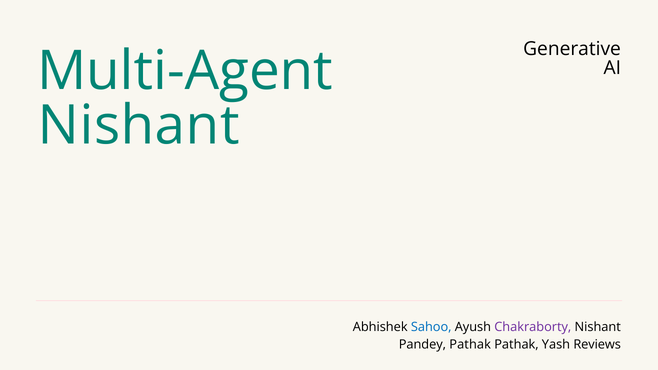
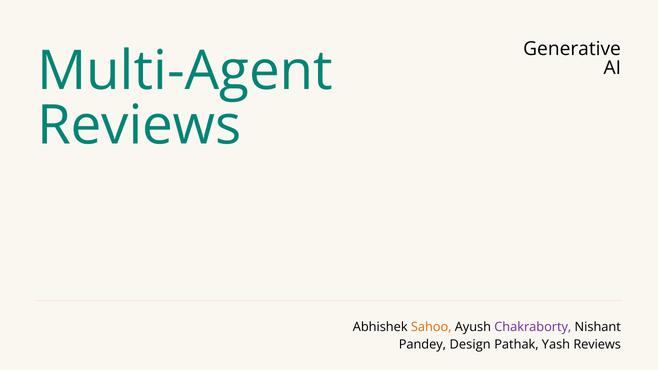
Nishant: Nishant -> Reviews (139, 126)
Sahoo colour: blue -> orange (431, 327)
Pandey Pathak: Pathak -> Design (470, 345)
